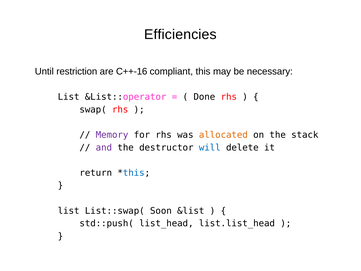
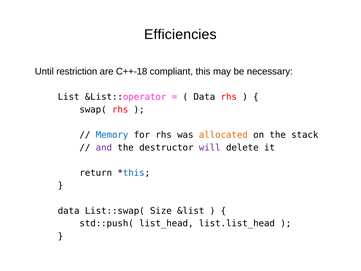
C++-16: C++-16 -> C++-18 (132, 71)
Done: Done -> Data (204, 97)
Memory colour: purple -> blue (112, 135)
will colour: blue -> purple (210, 147)
list: list -> data (69, 211)
Soon: Soon -> Size (161, 211)
